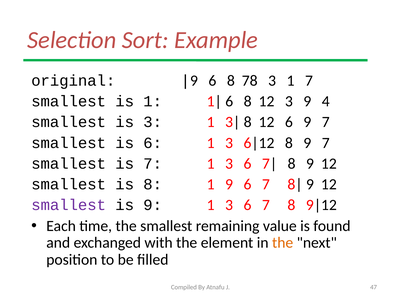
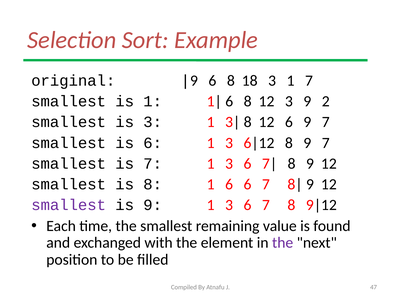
78: 78 -> 18 (250, 81)
4: 4 -> 2 (326, 101)
1 9: 9 -> 6 (229, 184)
the colour: orange -> purple (283, 243)
